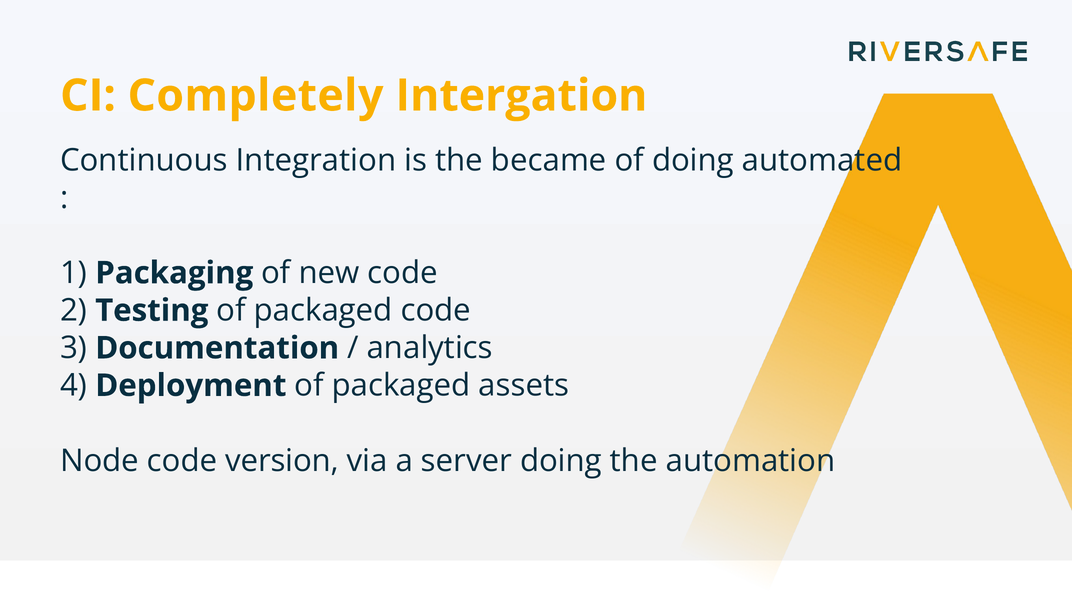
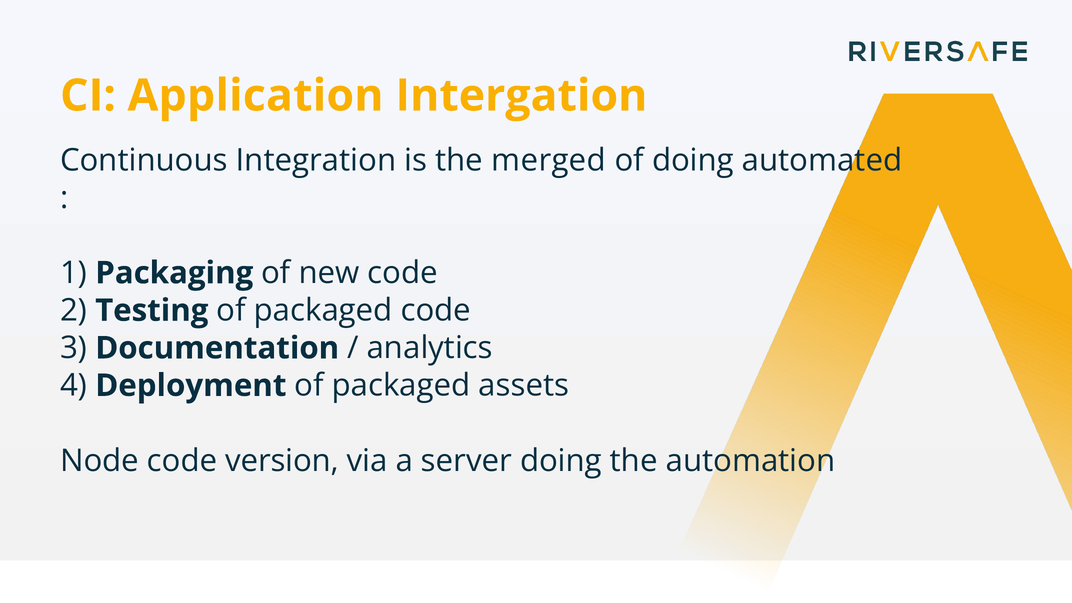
Completely: Completely -> Application (256, 96)
became: became -> merged (549, 160)
